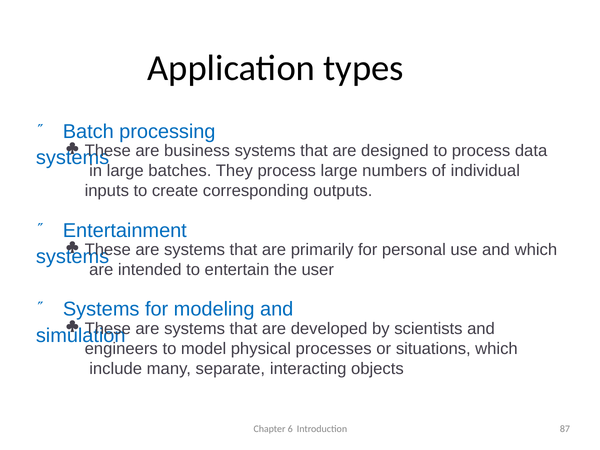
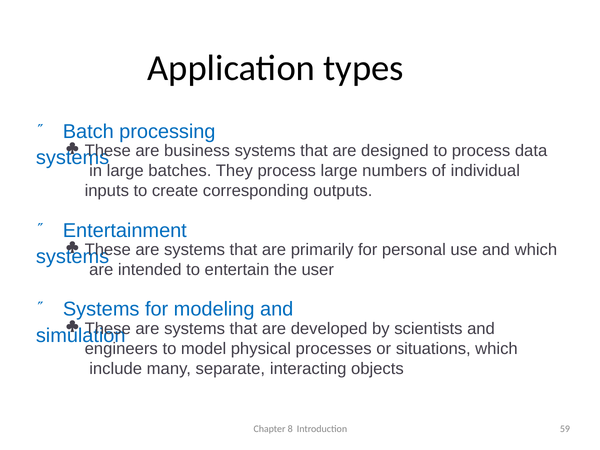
6: 6 -> 8 (290, 429)
87: 87 -> 59 (565, 429)
